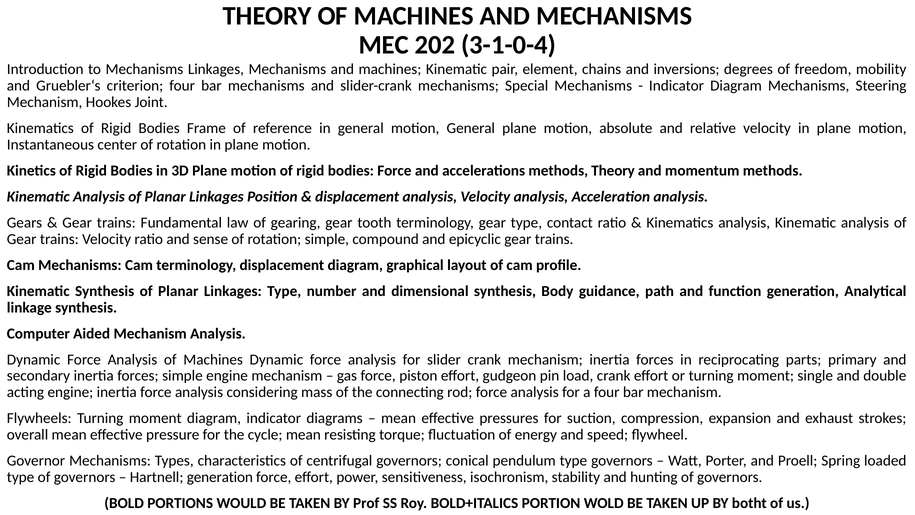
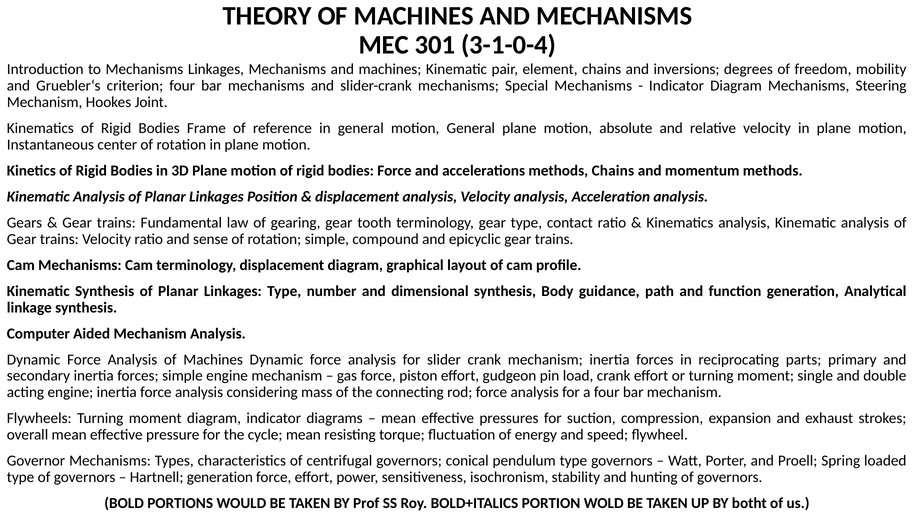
202: 202 -> 301 (435, 45)
methods Theory: Theory -> Chains (613, 170)
